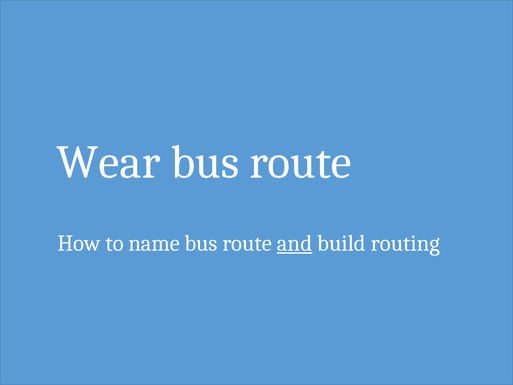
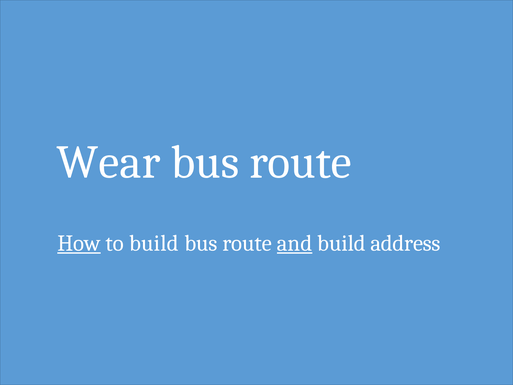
How underline: none -> present (79, 243)
to name: name -> build (154, 243)
routing: routing -> address (406, 243)
